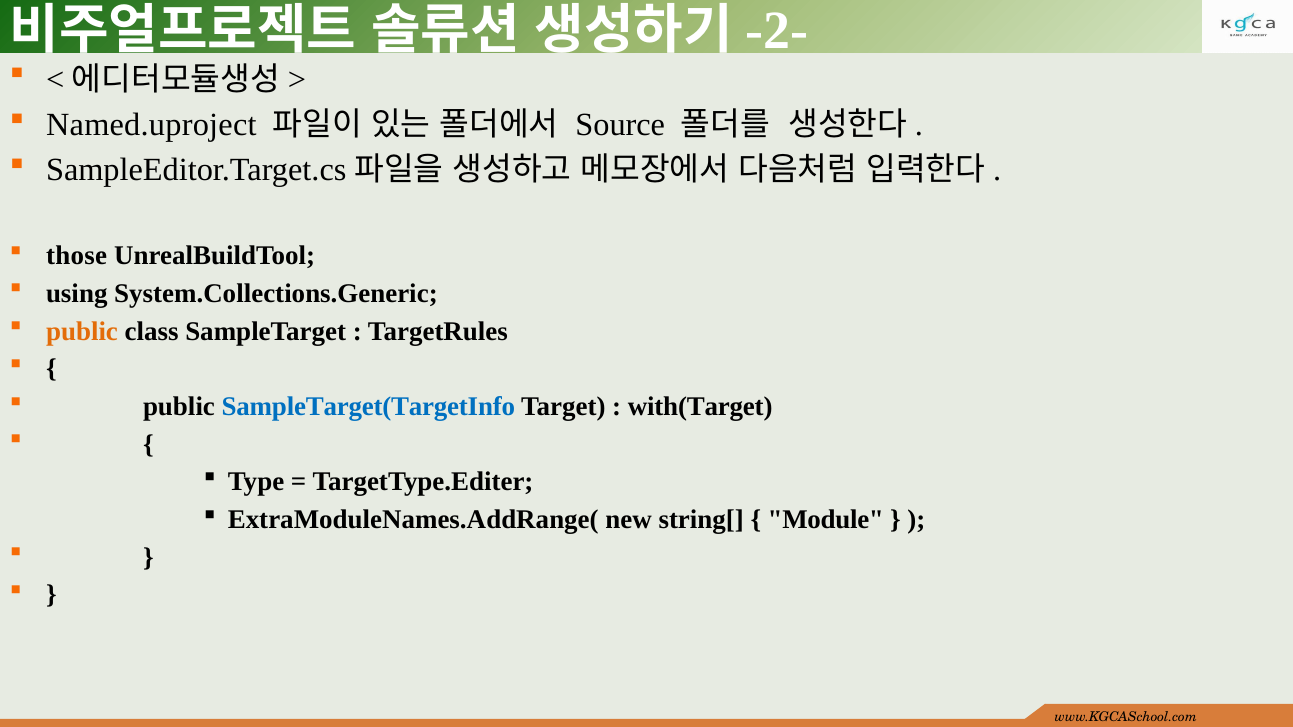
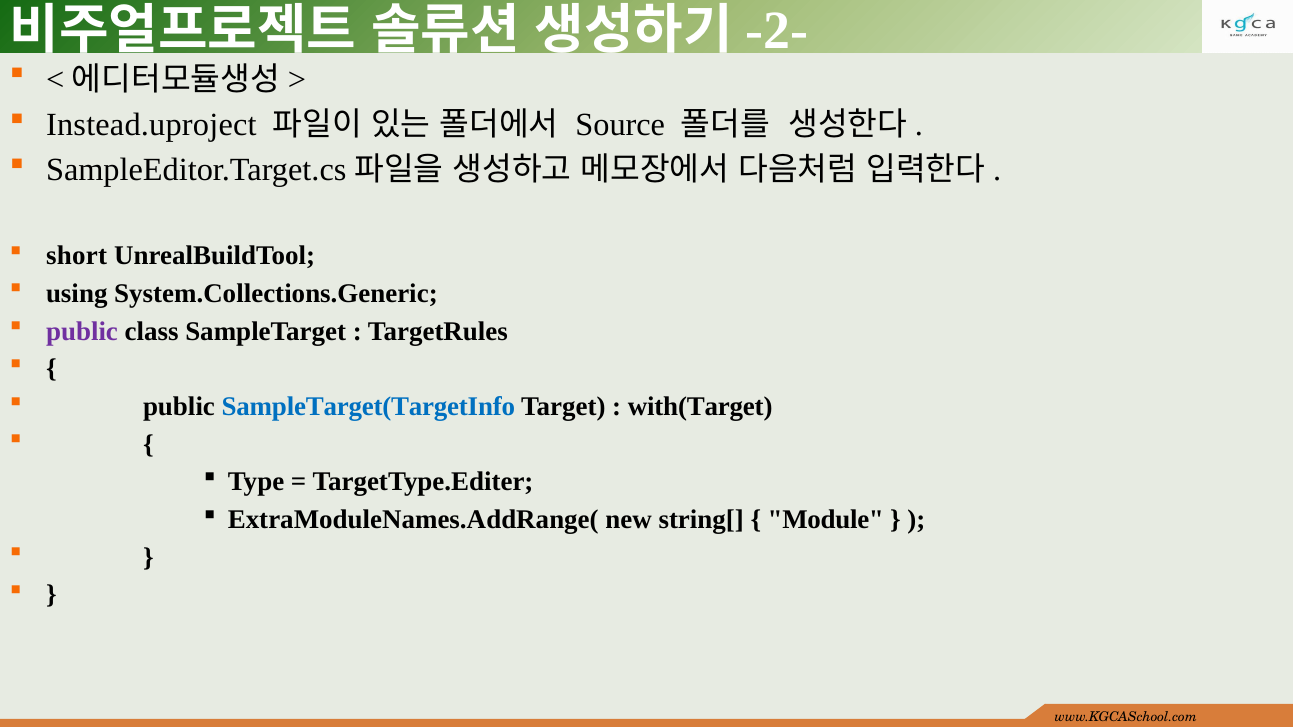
Named.uproject: Named.uproject -> Instead.uproject (151, 125)
those: those -> short (77, 256)
public colour: orange -> purple (82, 331)
